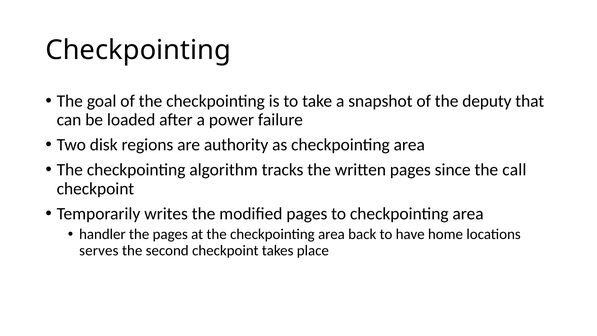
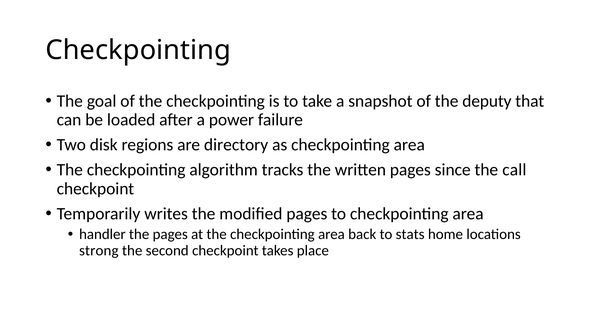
authority: authority -> directory (236, 145)
have: have -> stats (410, 234)
serves: serves -> strong (99, 250)
